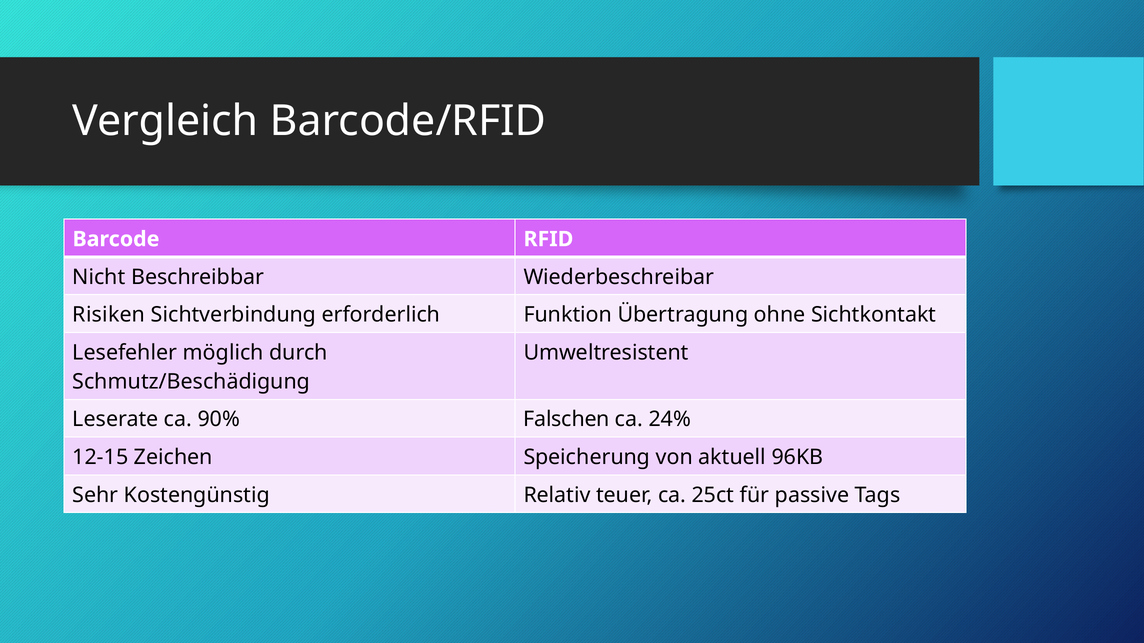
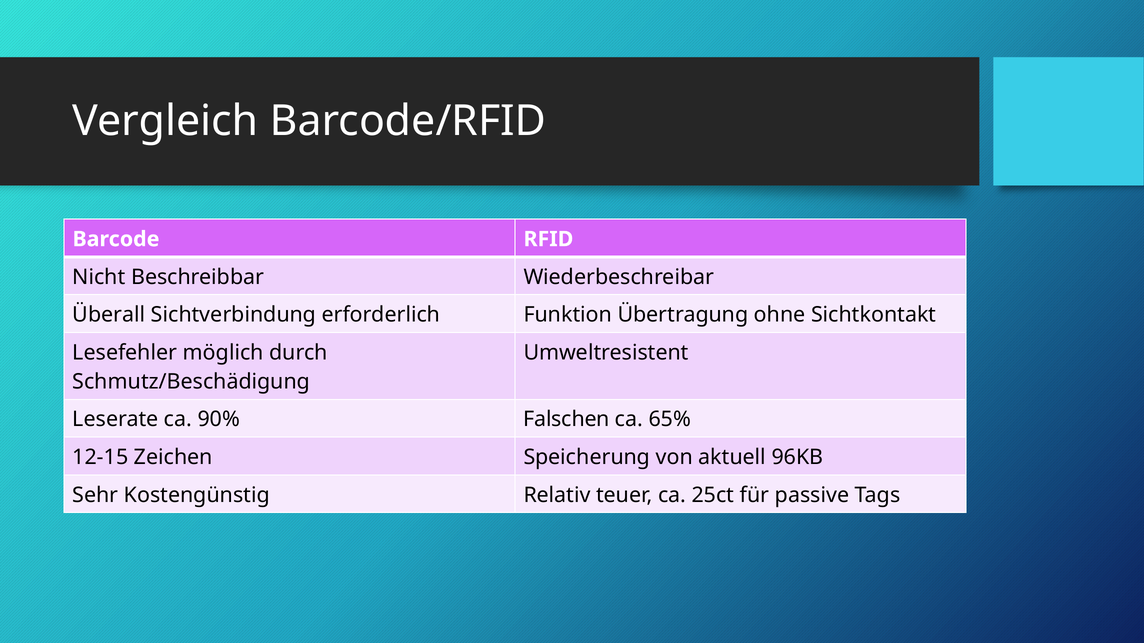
Risiken: Risiken -> Überall (109, 315)
24%: 24% -> 65% (670, 420)
